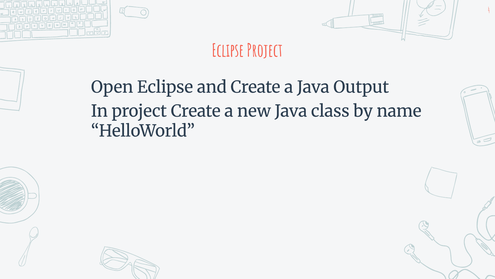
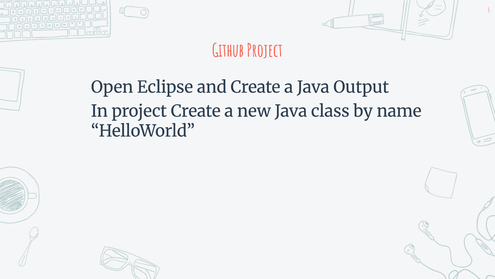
Eclipse: Eclipse -> Github (228, 51)
